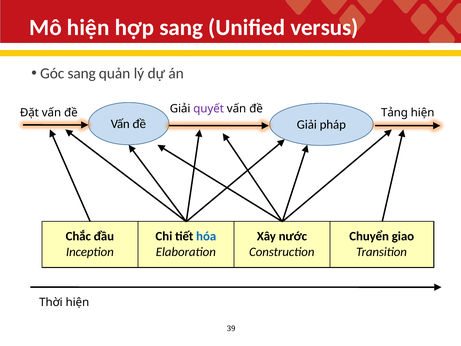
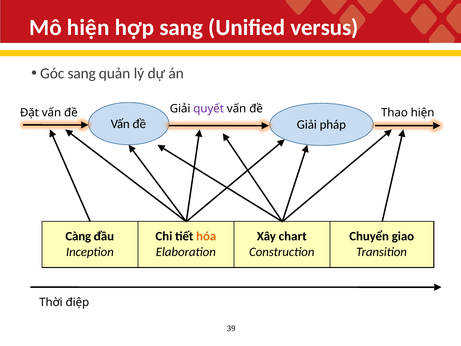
Tảng: Tảng -> Thao (394, 113)
Chắc: Chắc -> Càng (78, 236)
hóa colour: blue -> orange (206, 236)
nước: nước -> chart (293, 236)
Thời hiện: hiện -> điệp (77, 302)
